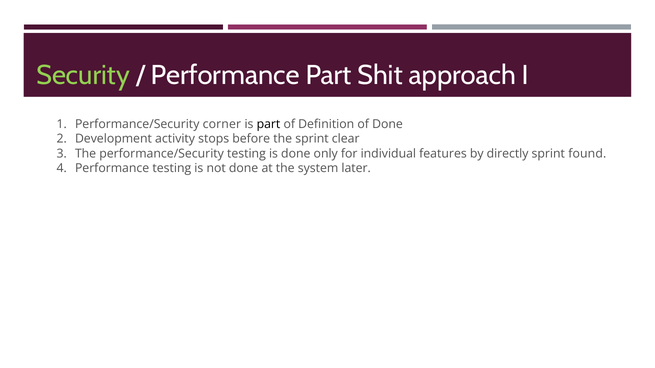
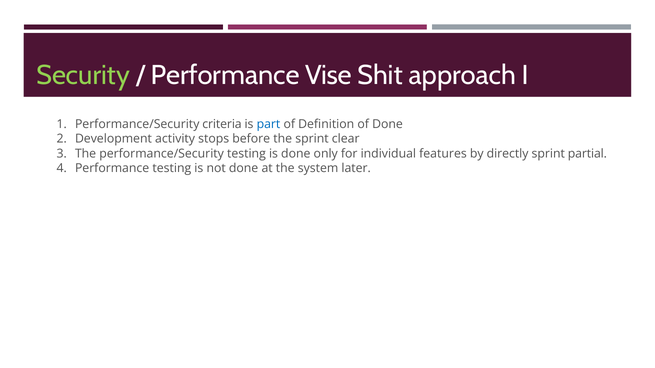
Performance Part: Part -> Vise (329, 75)
corner: corner -> criteria (222, 124)
part colour: black -> blue (268, 124)
found: found -> partial (587, 154)
